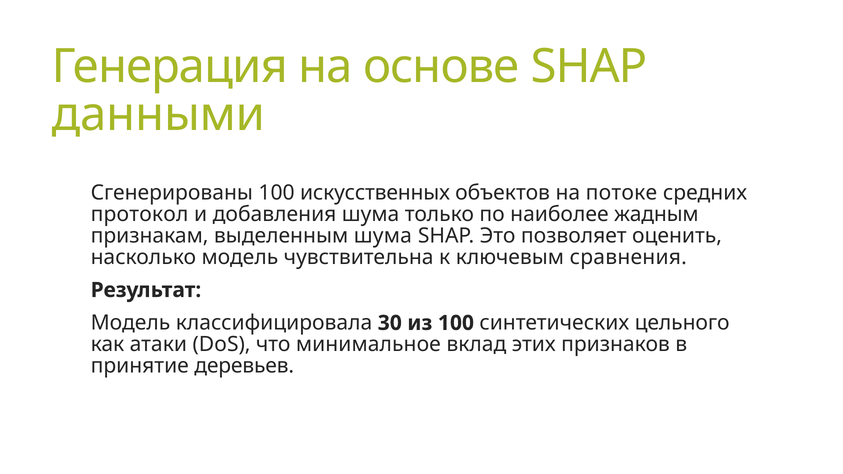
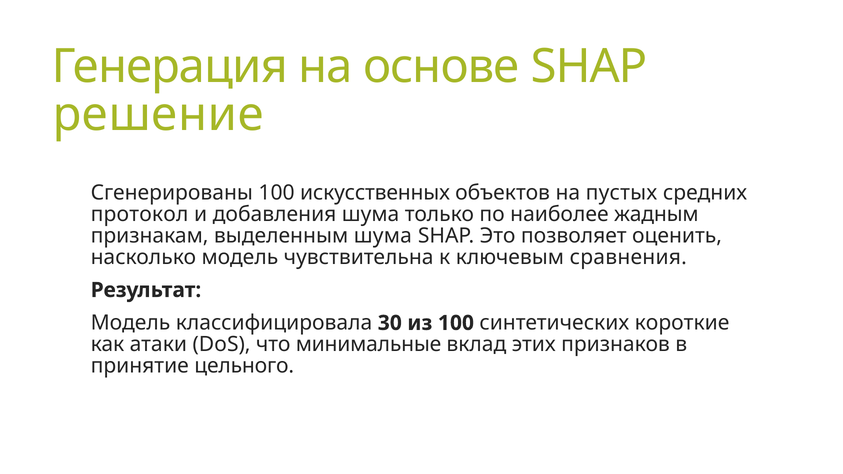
данными: данными -> решение (158, 115)
потоке: потоке -> пустых (621, 193)
цельного: цельного -> короткие (682, 323)
минимальное: минимальное -> минимальные (369, 345)
деревьев: деревьев -> цельного (244, 366)
